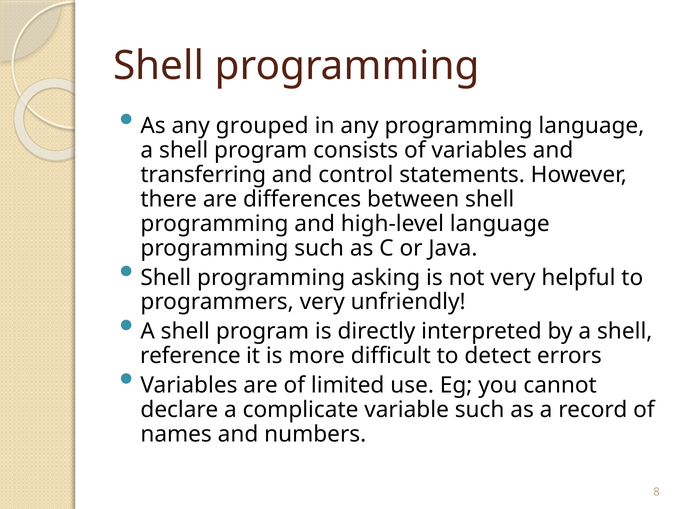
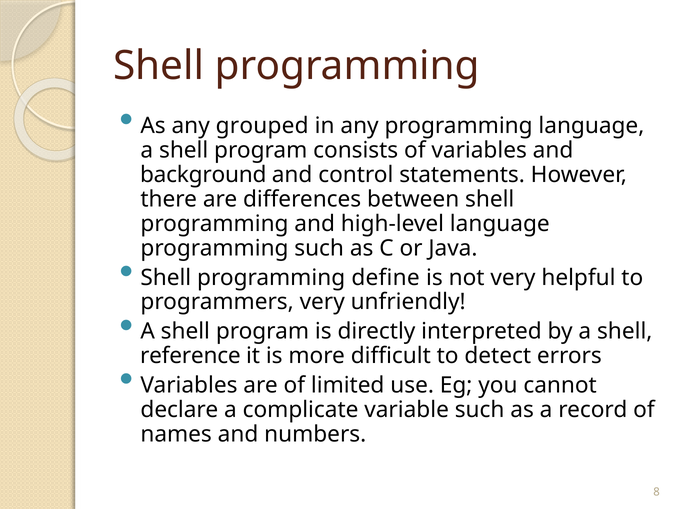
transferring: transferring -> background (203, 175)
asking: asking -> define (386, 278)
